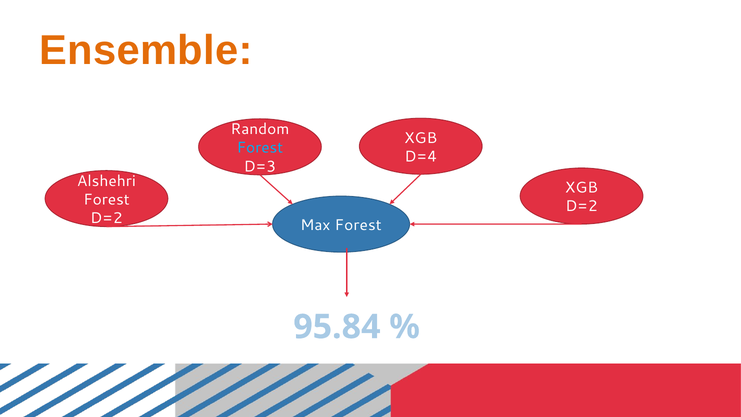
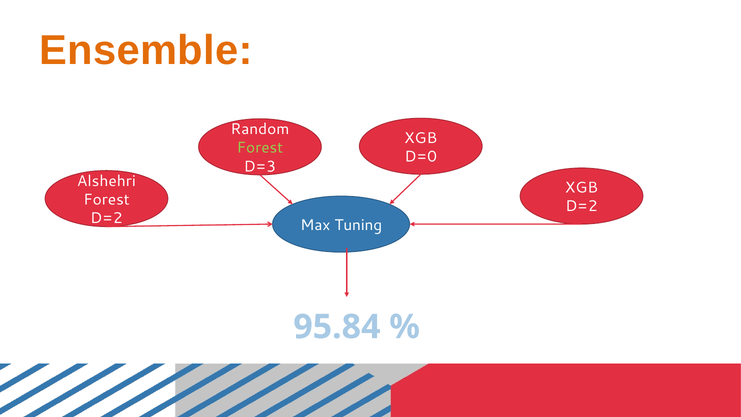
Forest colour: light blue -> light green (260, 148)
D=4: D=4 -> D=0 (421, 156)
Max Forest: Forest -> Tuning (358, 225)
